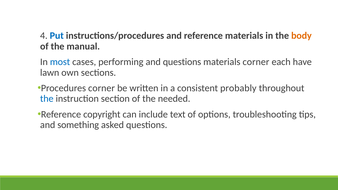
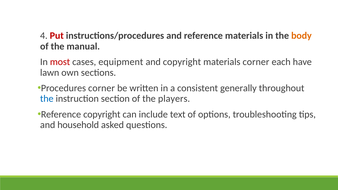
Put colour: blue -> red (57, 36)
most colour: blue -> red (60, 62)
performing: performing -> equipment (121, 62)
and questions: questions -> copyright (182, 62)
probably: probably -> generally (238, 88)
needed: needed -> players (174, 99)
something: something -> household (78, 125)
